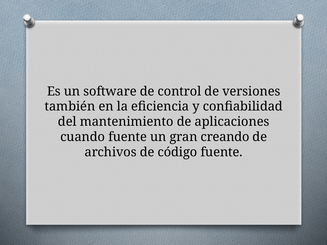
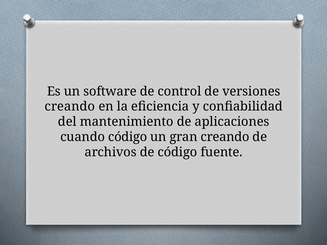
también: también -> creando (70, 107)
cuando fuente: fuente -> código (128, 137)
